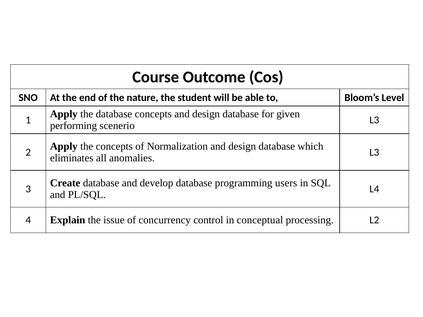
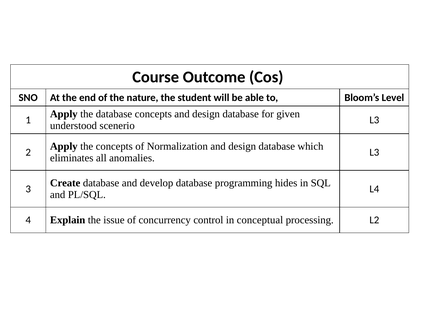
performing: performing -> understood (73, 126)
users: users -> hides (286, 183)
